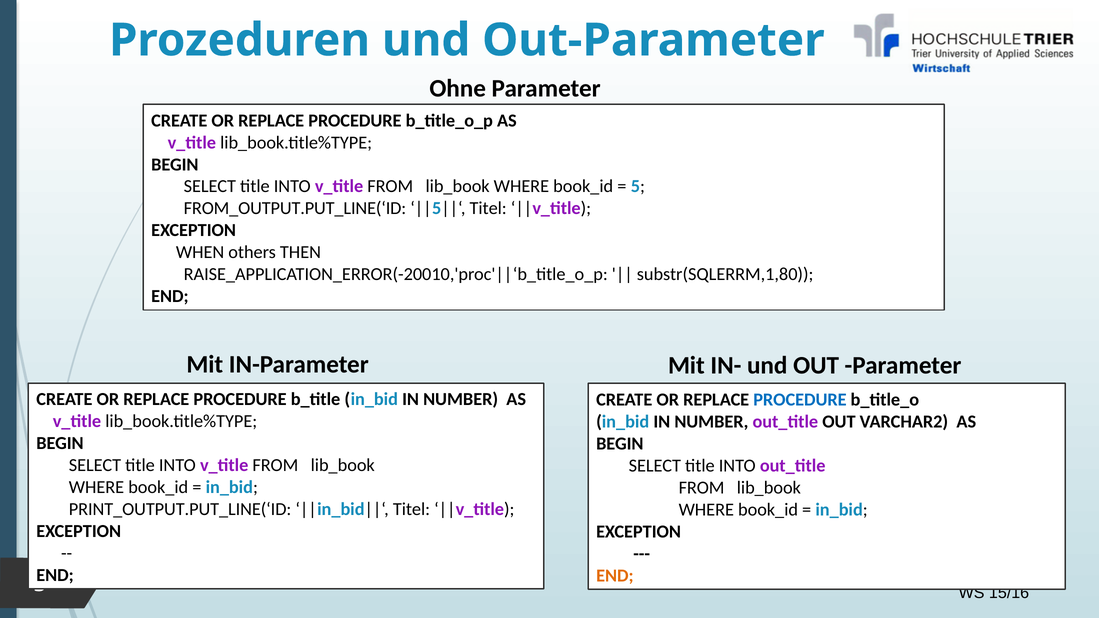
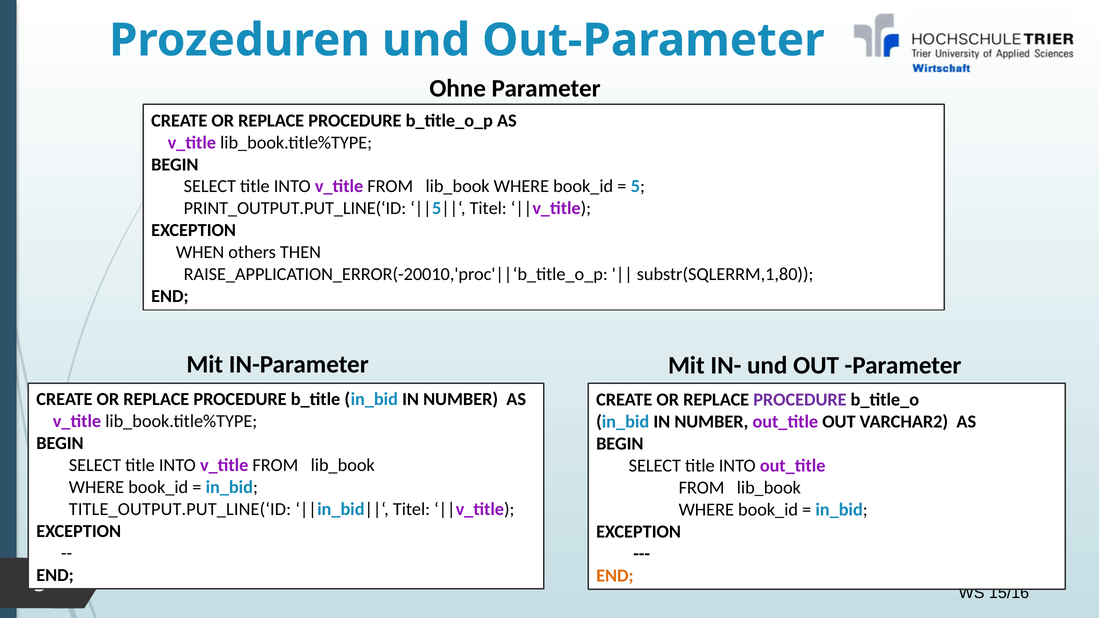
FROM_OUTPUT.PUT_LINE(‘ID: FROM_OUTPUT.PUT_LINE(‘ID -> PRINT_OUTPUT.PUT_LINE(‘ID (295, 208)
PROCEDURE colour: blue -> purple (800, 400)
PRINT_OUTPUT.PUT_LINE(‘ID: PRINT_OUTPUT.PUT_LINE(‘ID -> TITLE_OUTPUT.PUT_LINE(‘ID (180, 509)
